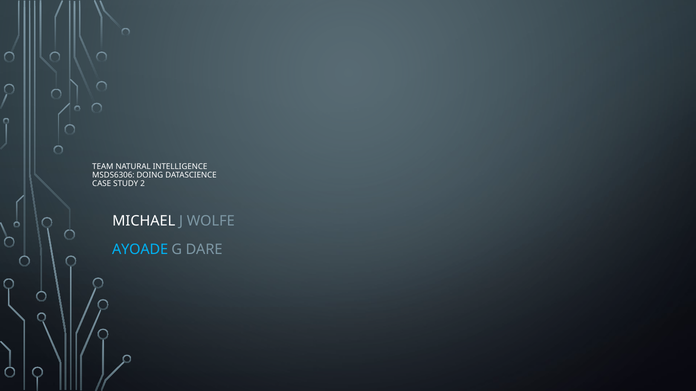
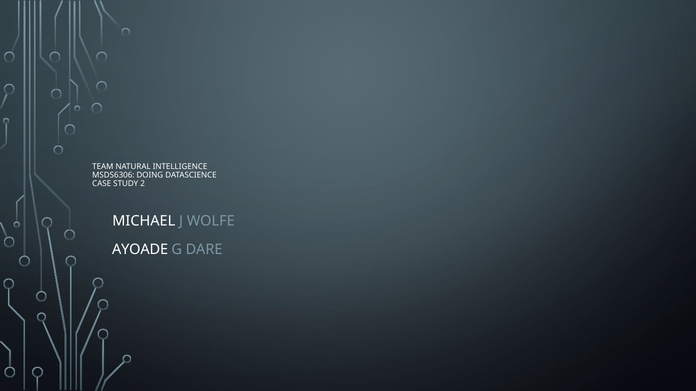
AYOADE colour: light blue -> white (140, 250)
